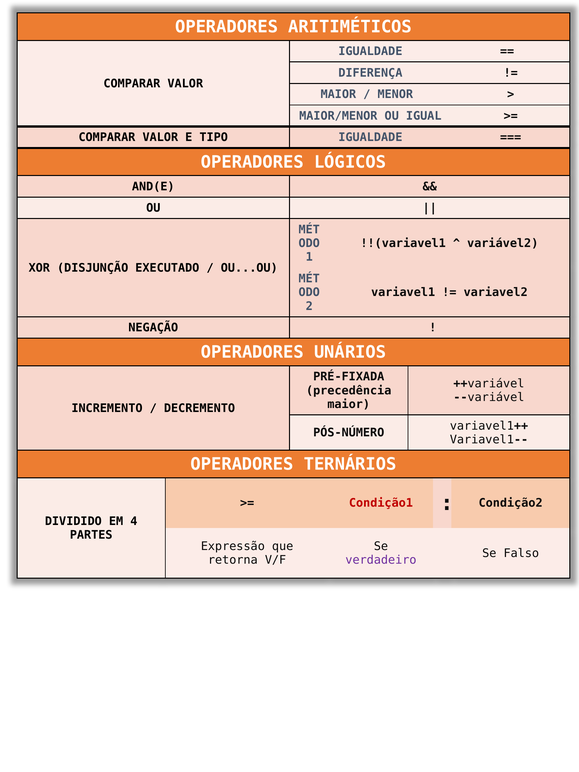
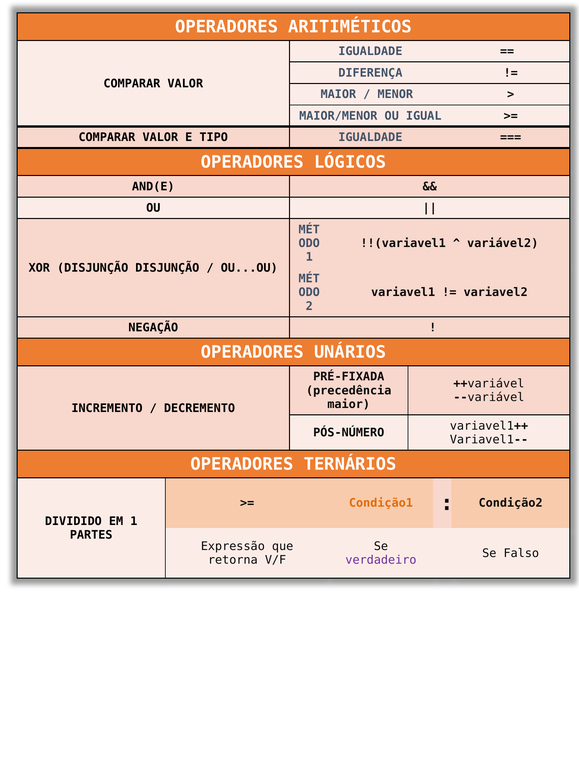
DISJUNÇÃO EXECUTADO: EXECUTADO -> DISJUNÇÃO (167, 268)
Condição1 colour: red -> orange (381, 503)
EM 4: 4 -> 1 (134, 521)
